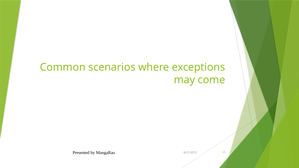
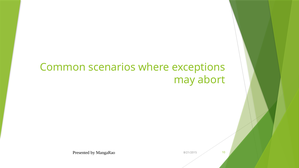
come: come -> abort (211, 80)
